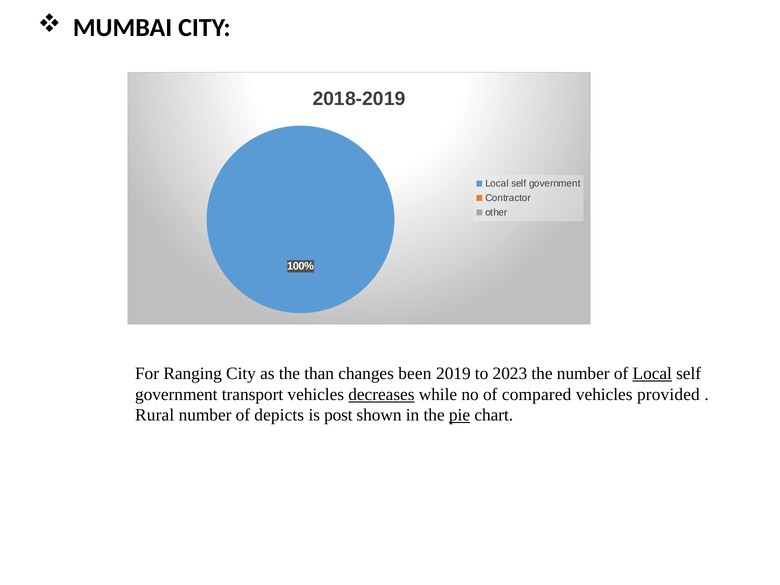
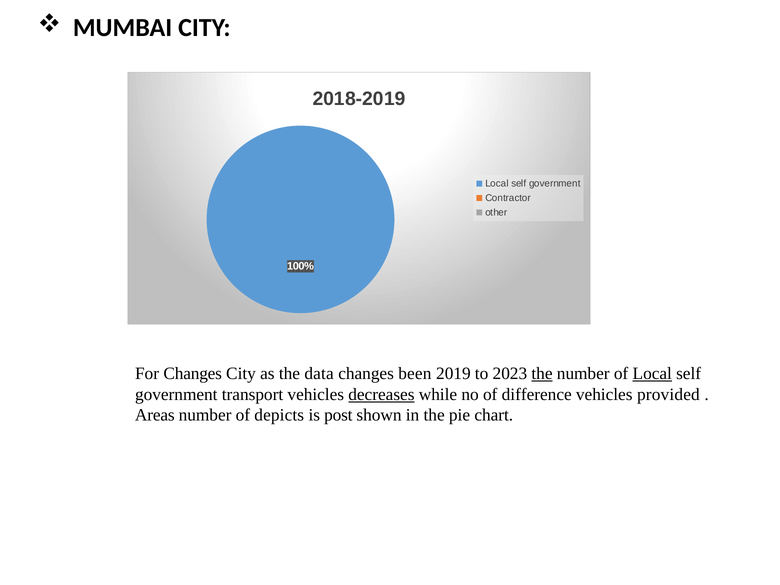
For Ranging: Ranging -> Changes (193, 374)
than: than -> data (319, 374)
the underline: none -> present (542, 374)
compared: compared -> difference (537, 394)
Rural: Rural -> Areas (155, 415)
pie underline: present -> none (460, 415)
